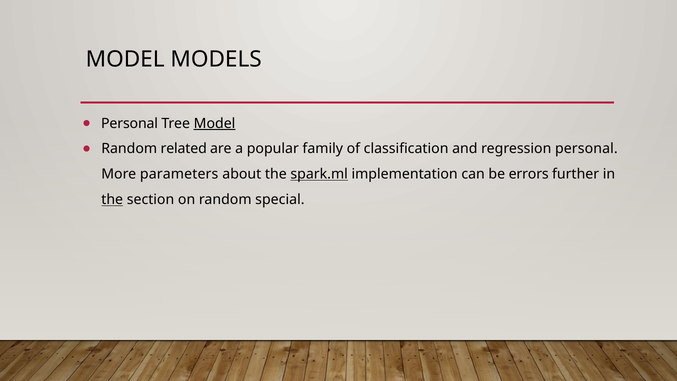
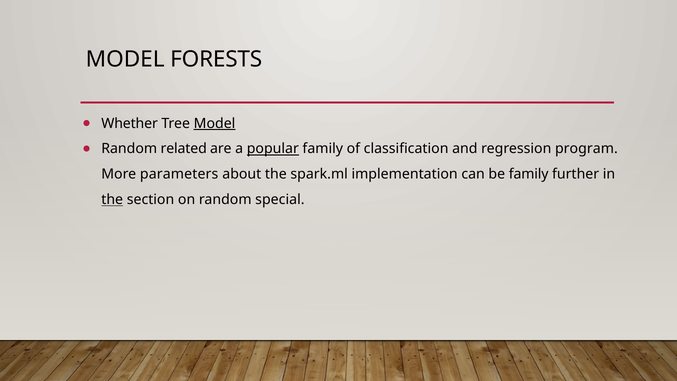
MODELS: MODELS -> FORESTS (216, 59)
Personal: Personal -> Whether (130, 123)
popular underline: none -> present (273, 149)
regression personal: personal -> program (586, 149)
spark.ml underline: present -> none (319, 174)
be errors: errors -> family (529, 174)
